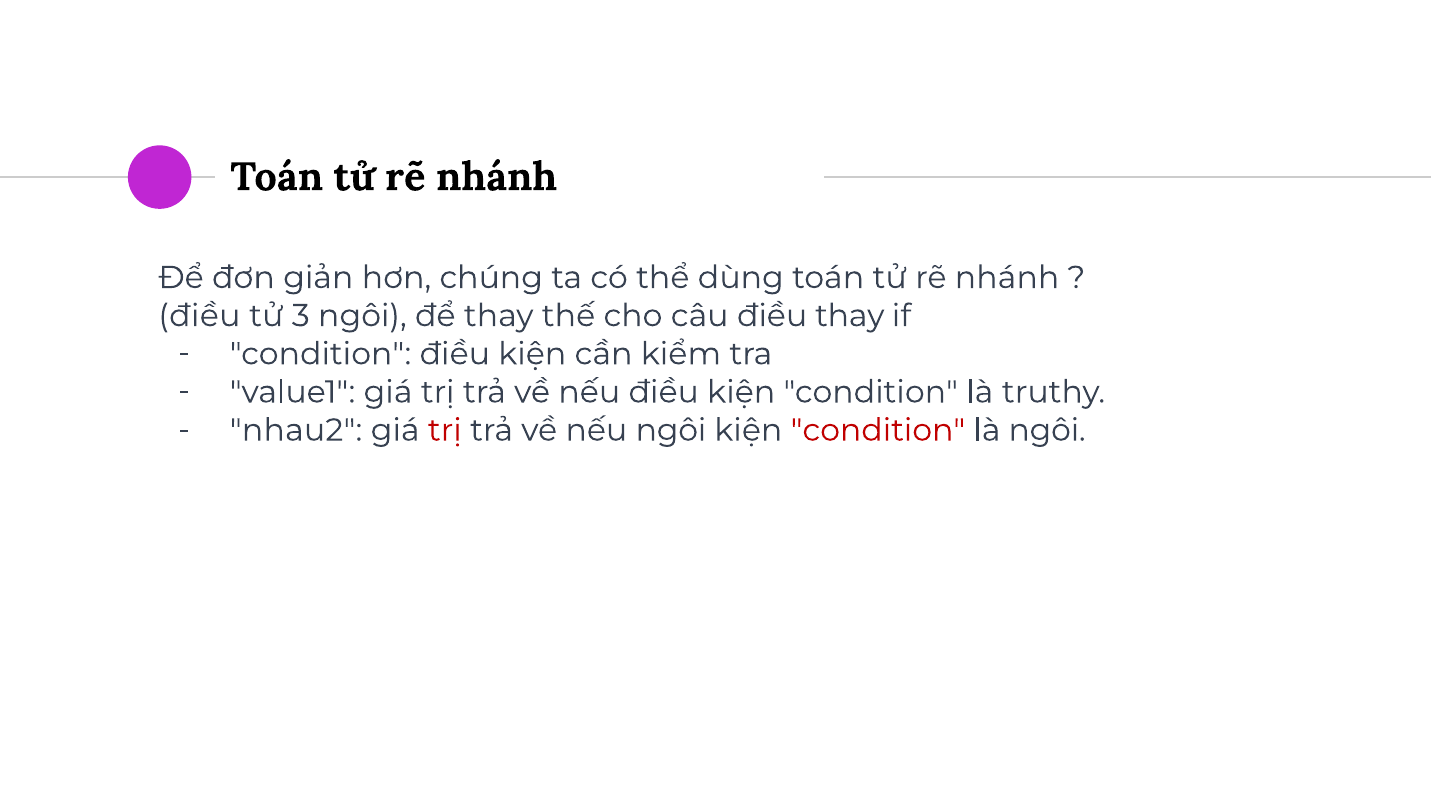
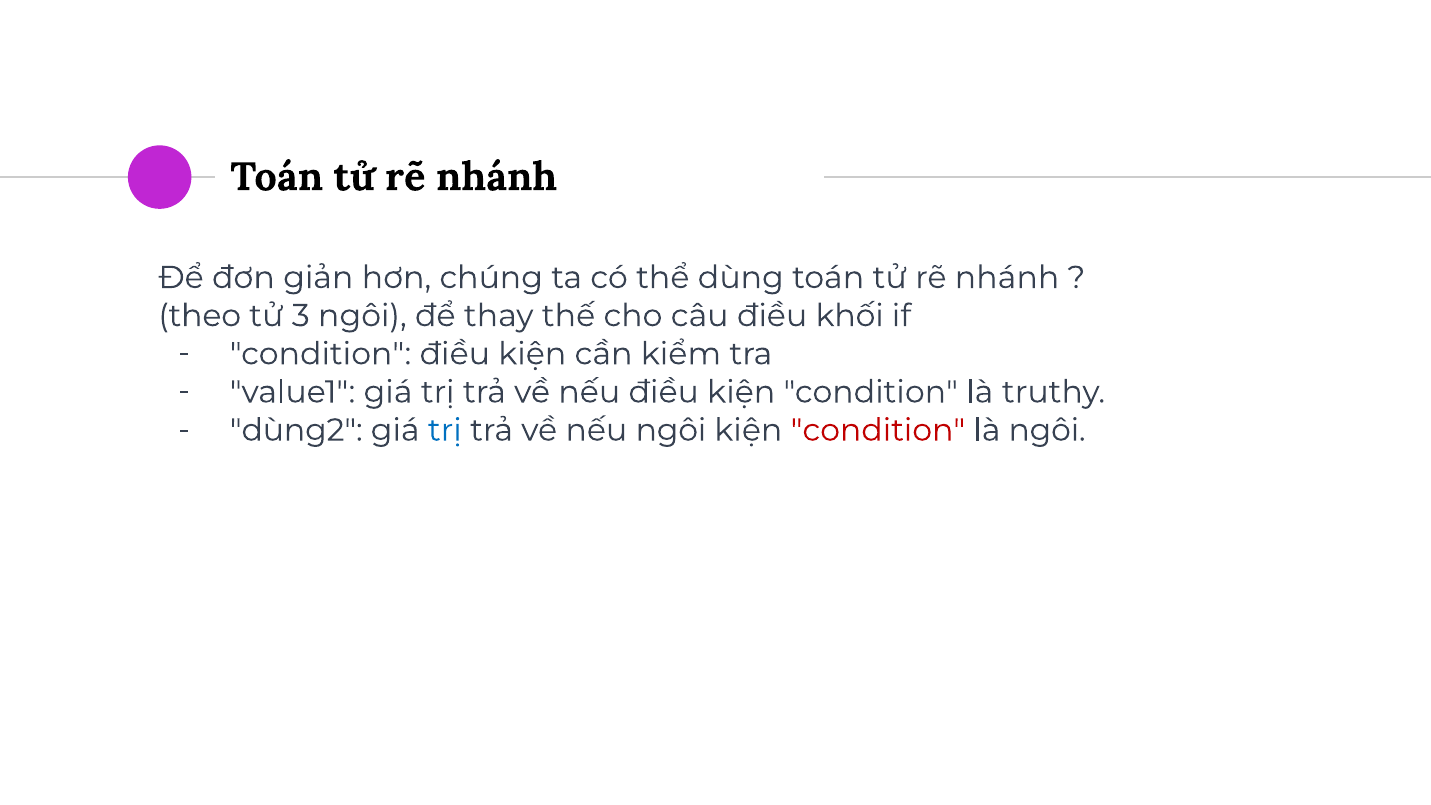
điều: điều -> theo (200, 316)
thay: thay -> khối (850, 316)
nhau2: nhau2 -> dùng2 (296, 430)
trị colour: red -> blue (445, 430)
